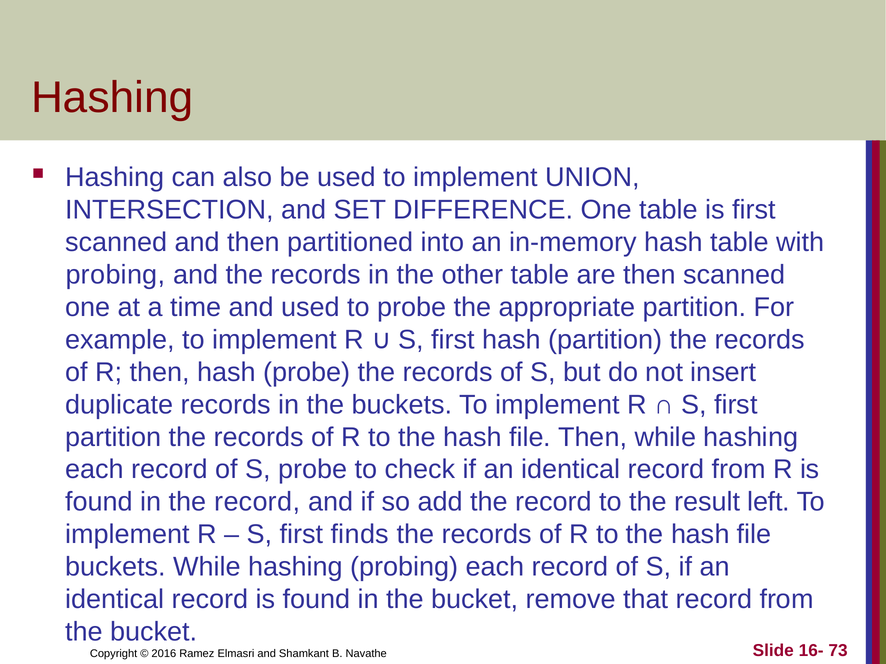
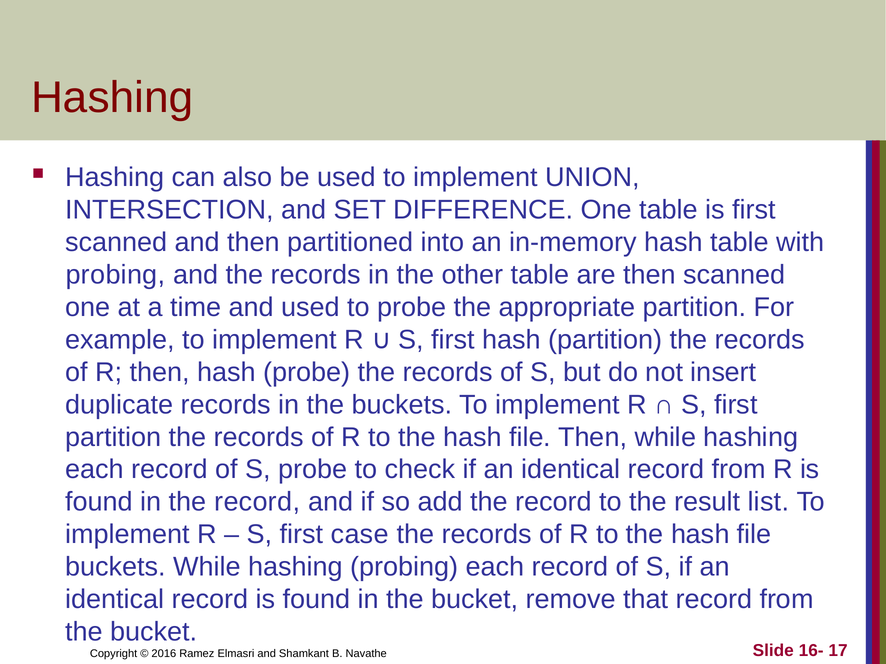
left: left -> list (768, 502)
finds: finds -> case (360, 535)
73: 73 -> 17 (838, 651)
